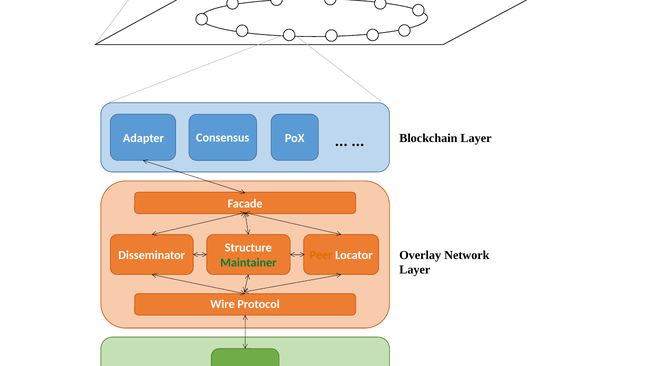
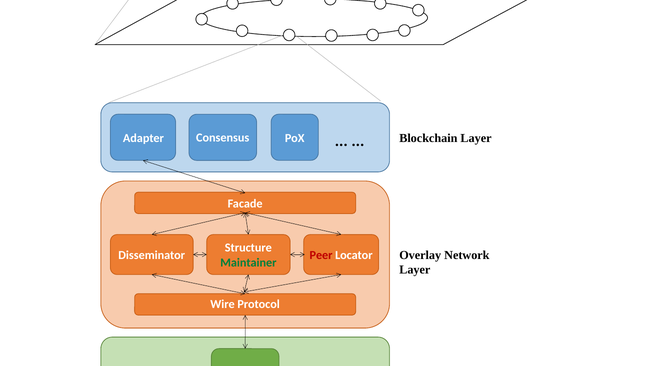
Peer colour: orange -> red (321, 255)
